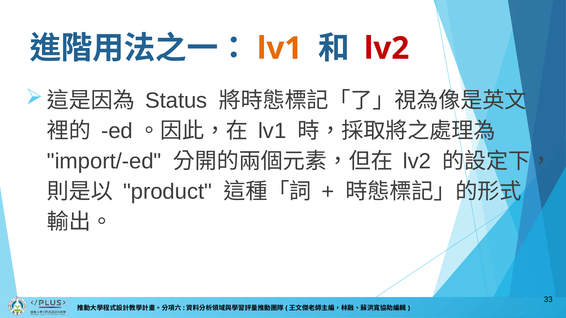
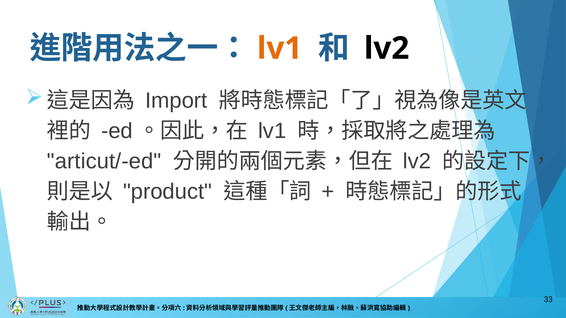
lv2 colour: red -> black (387, 48)
Status: Status -> Import (176, 101)
import/-ed: import/-ed -> articut/-ed (104, 162)
